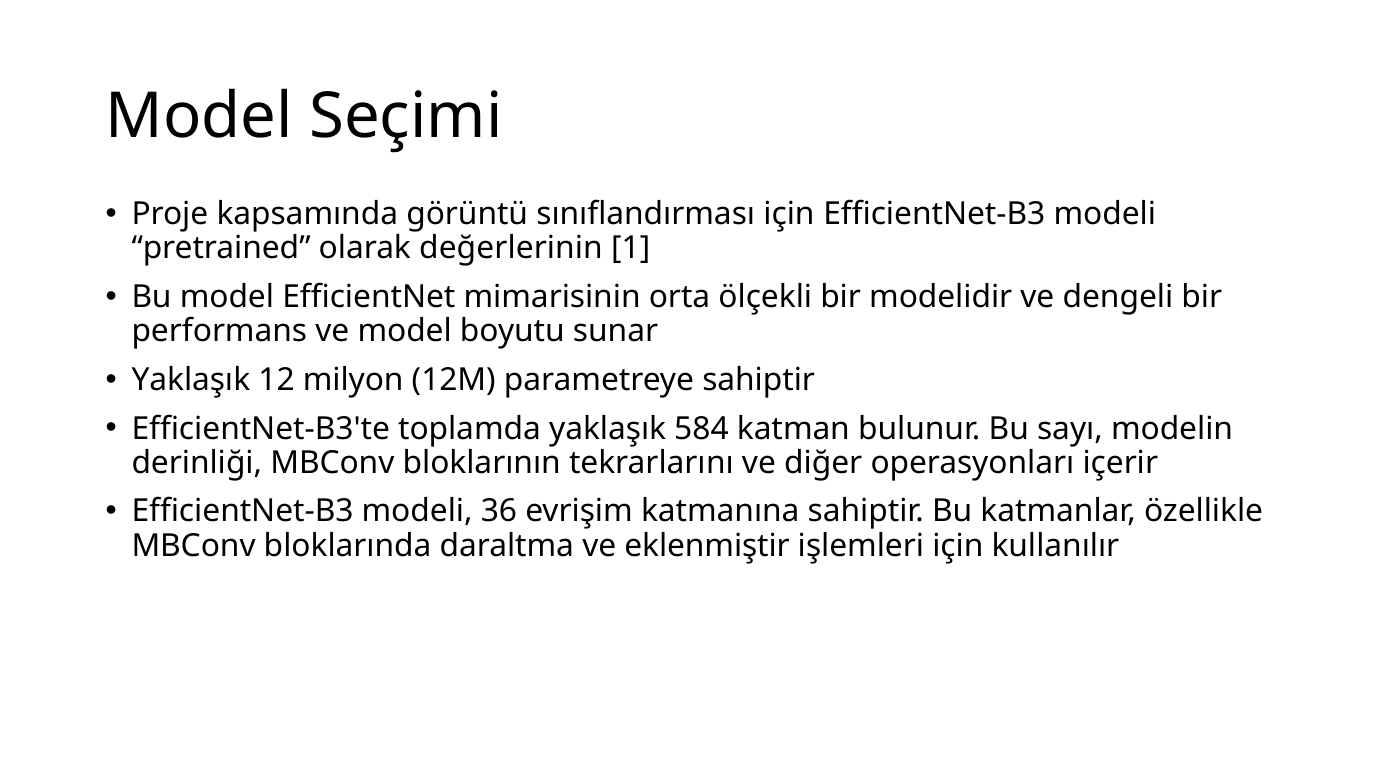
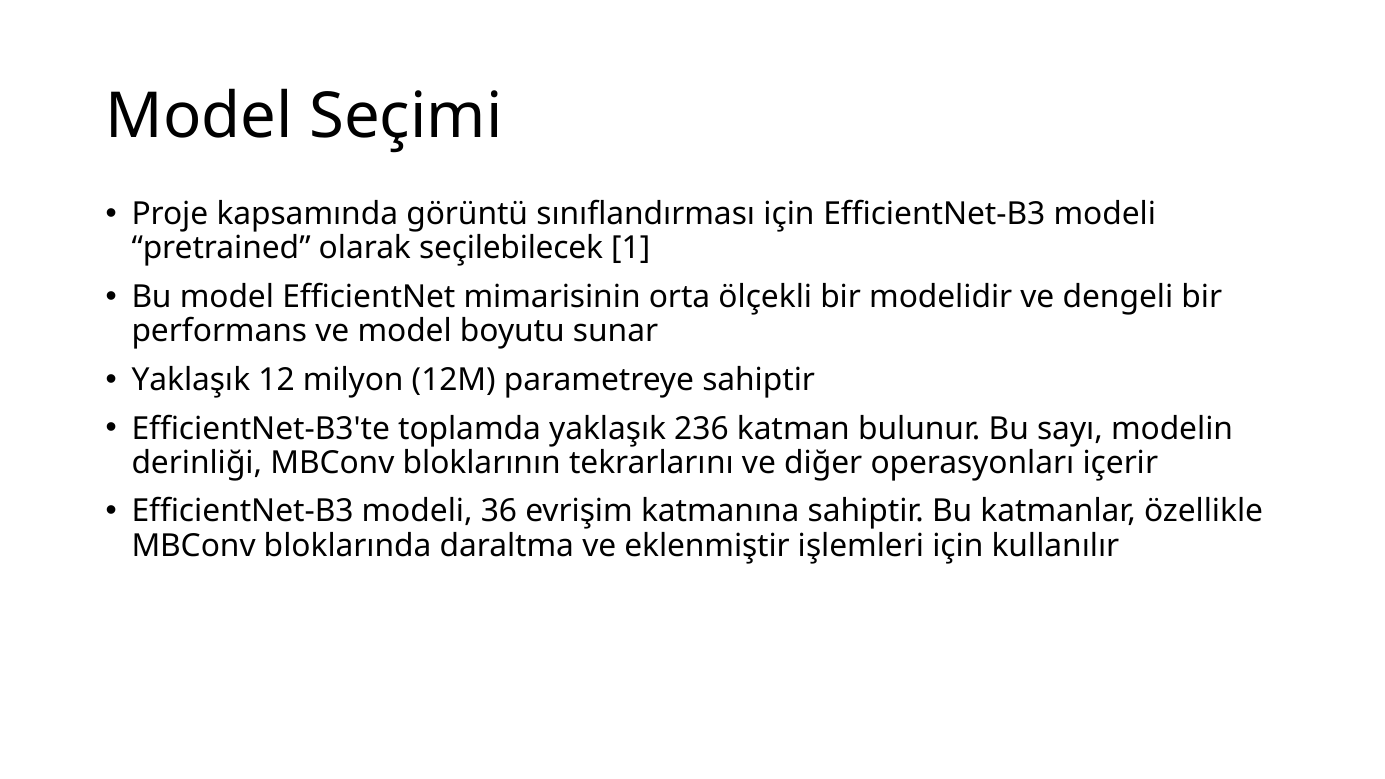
değerlerinin: değerlerinin -> seçilebilecek (511, 248)
584: 584 -> 236 (701, 429)
